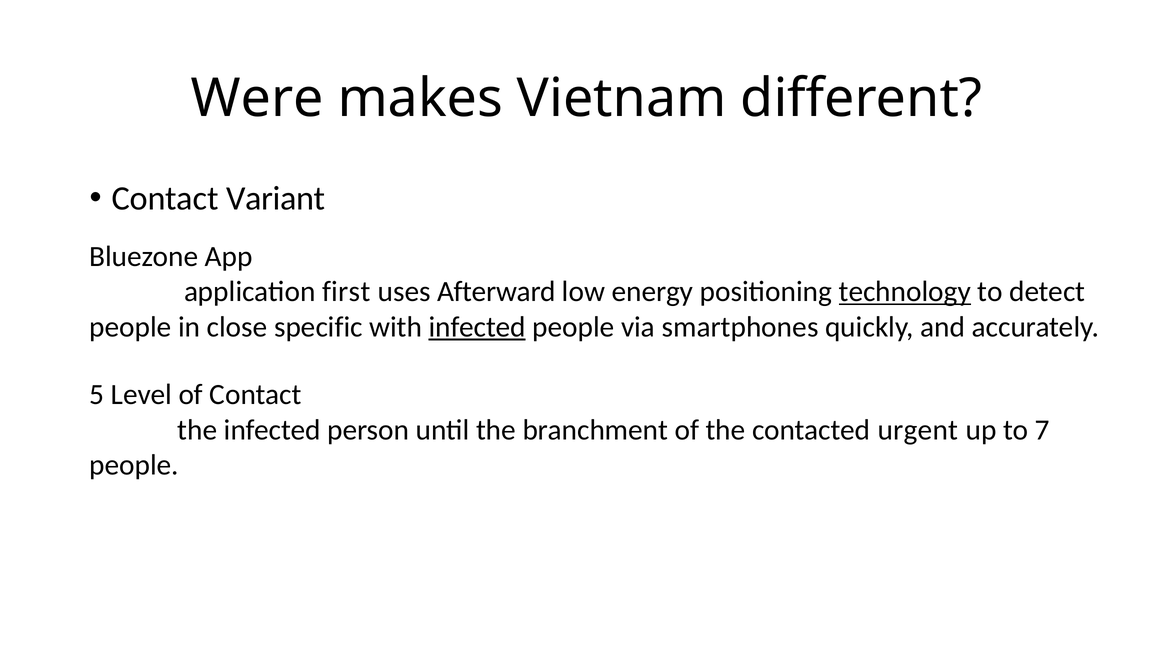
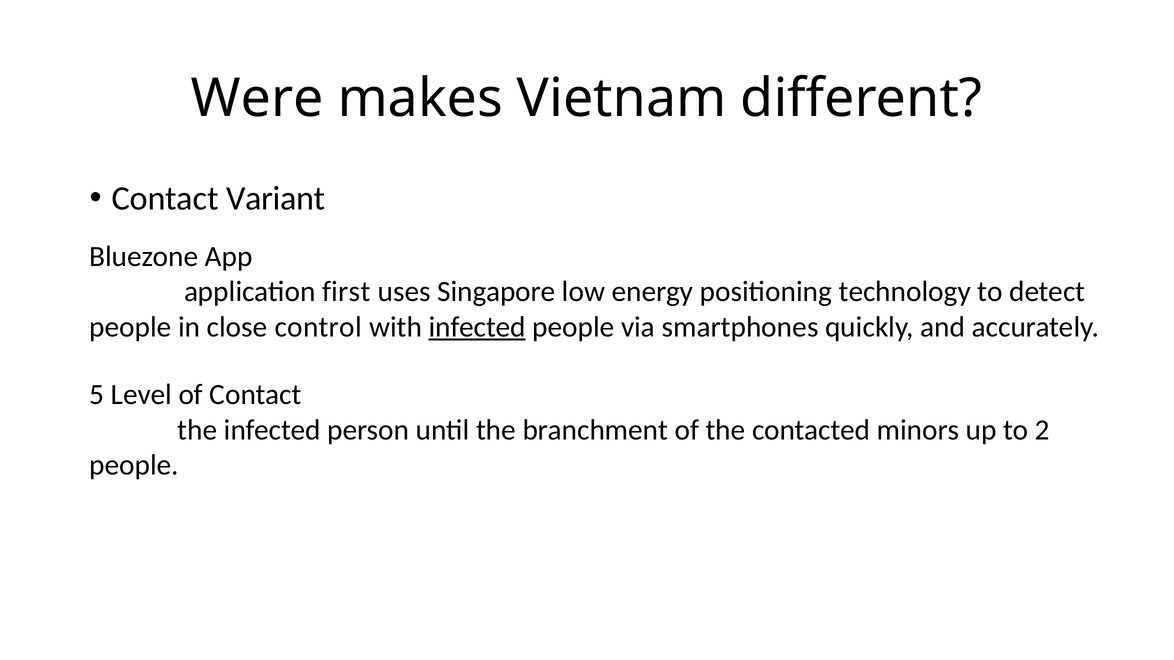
Afterward: Afterward -> Singapore (496, 292)
technology underline: present -> none (905, 292)
specific: specific -> control (318, 327)
urgent: urgent -> minors (918, 430)
7: 7 -> 2 (1042, 430)
